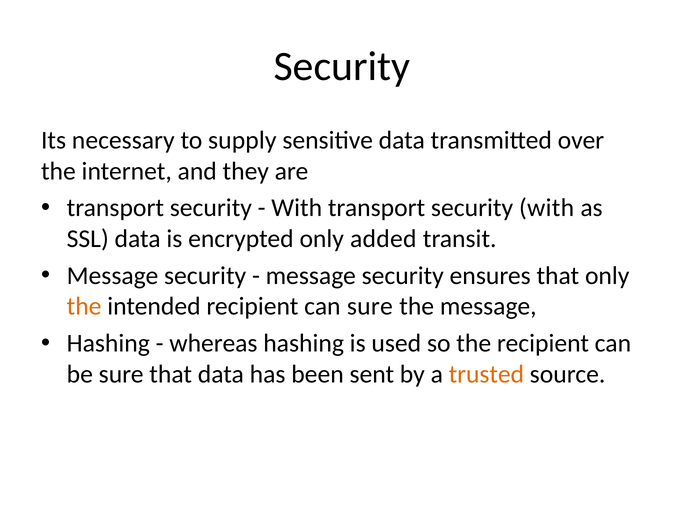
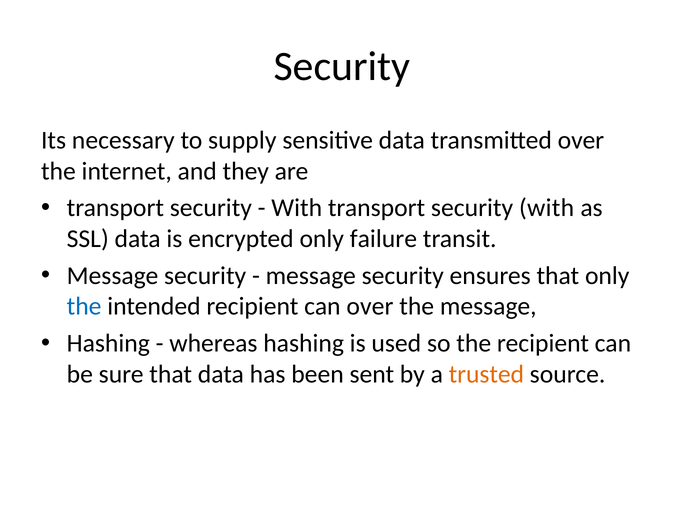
added: added -> failure (383, 239)
the colour: orange -> blue (84, 307)
can sure: sure -> over (370, 307)
